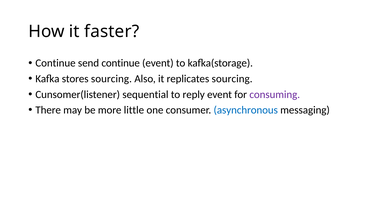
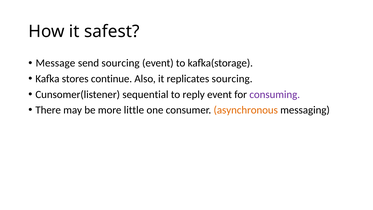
faster: faster -> safest (112, 31)
Continue: Continue -> Message (55, 63)
send continue: continue -> sourcing (121, 63)
stores sourcing: sourcing -> continue (112, 79)
asynchronous colour: blue -> orange (246, 110)
